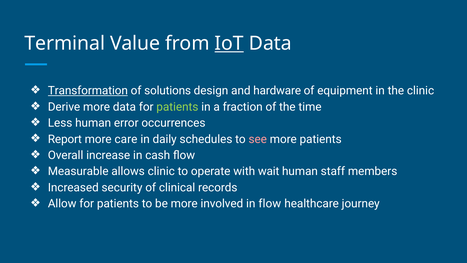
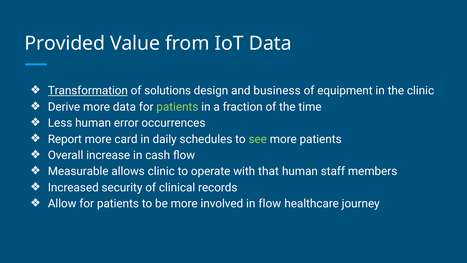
Terminal: Terminal -> Provided (65, 43)
IoT underline: present -> none (229, 43)
hardware: hardware -> business (277, 91)
care: care -> card (126, 139)
see colour: pink -> light green (258, 139)
wait: wait -> that (269, 171)
